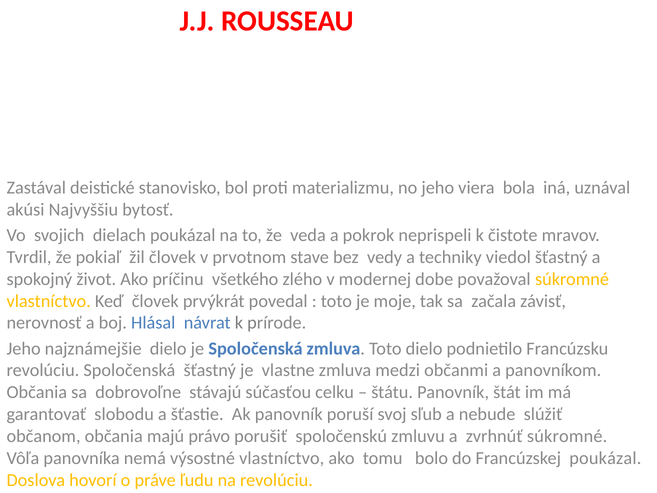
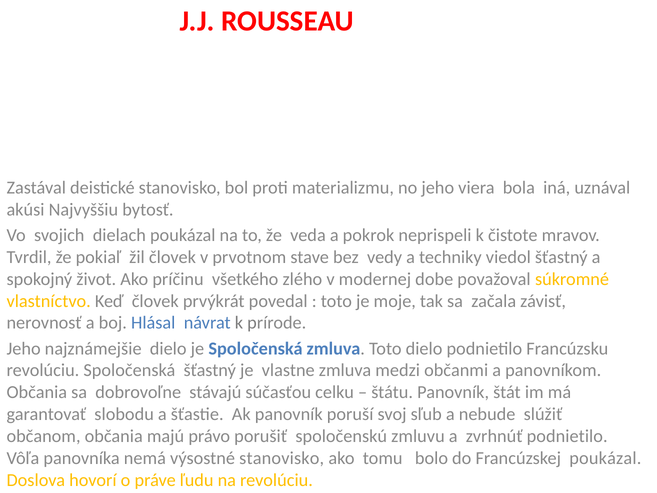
zvrhnúť súkromné: súkromné -> podnietilo (567, 436)
výsostné vlastníctvo: vlastníctvo -> stanovisko (282, 458)
